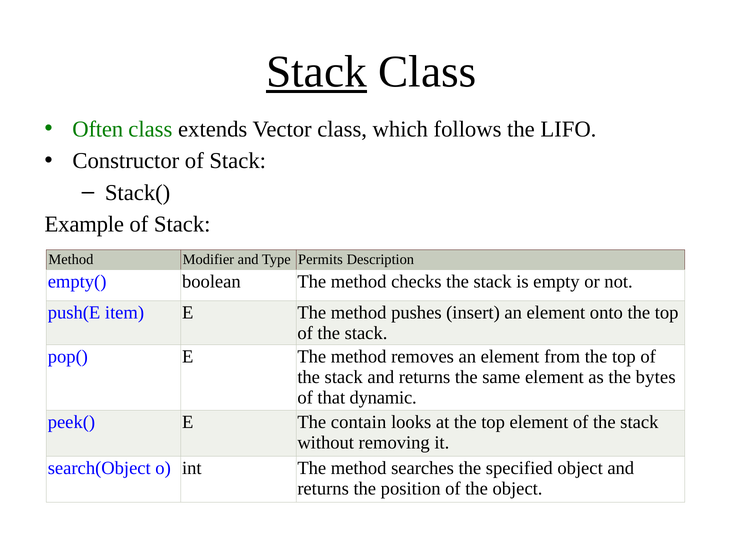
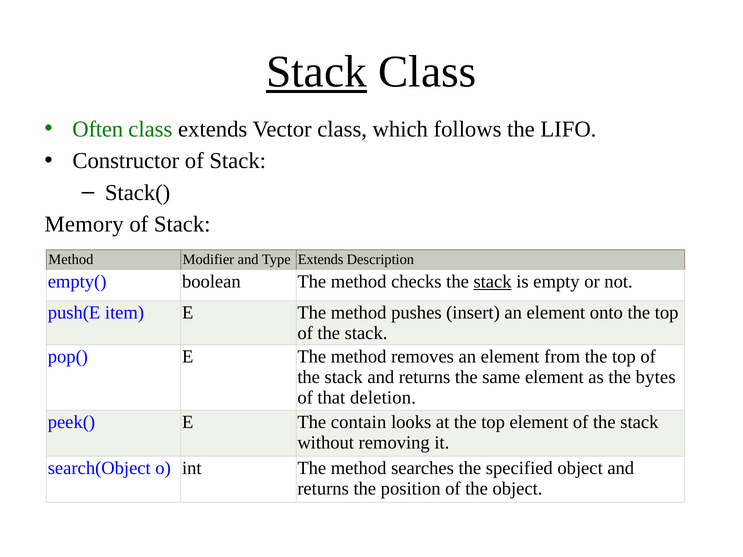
Example: Example -> Memory (84, 224)
Type Permits: Permits -> Extends (321, 260)
stack underline: none -> present (493, 282)
dynamic: dynamic -> deletion (383, 398)
